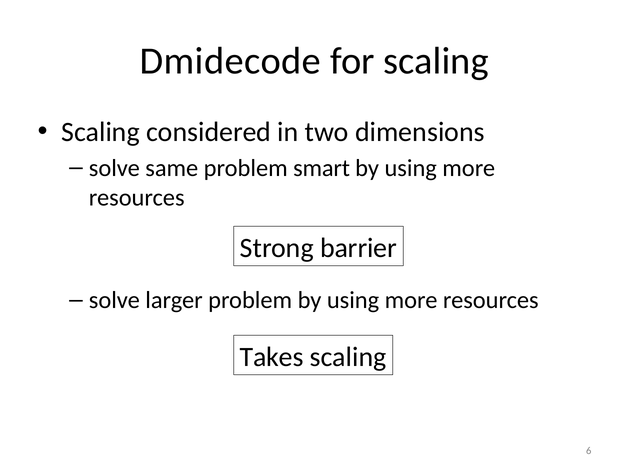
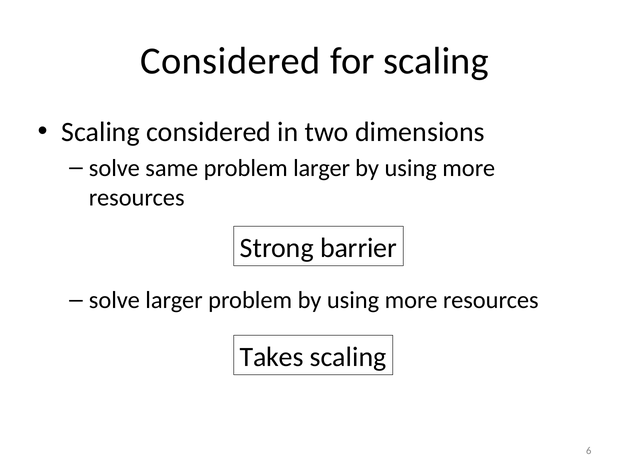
Dmidecode: Dmidecode -> Considered (230, 61)
problem smart: smart -> larger (322, 168)
